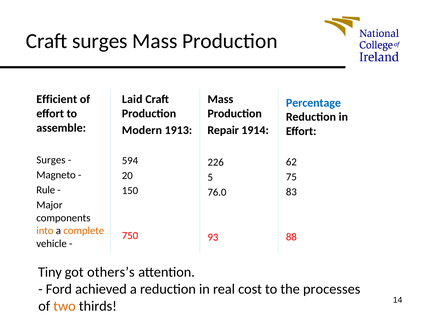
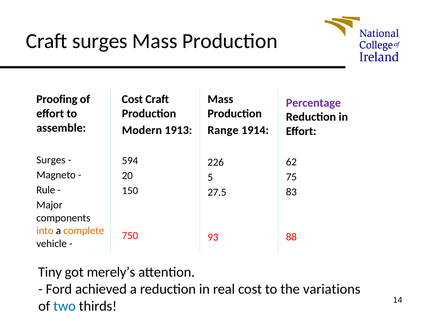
Laid: Laid -> Cost (132, 99)
Efficient: Efficient -> Proofing (57, 99)
Percentage colour: blue -> purple (313, 103)
Repair: Repair -> Range (223, 130)
76.0: 76.0 -> 27.5 (217, 192)
others’s: others’s -> merely’s (111, 272)
processes: processes -> variations (332, 289)
two colour: orange -> blue (65, 306)
